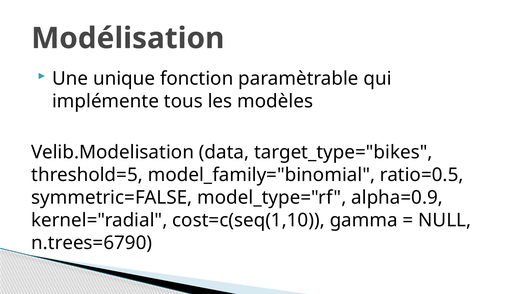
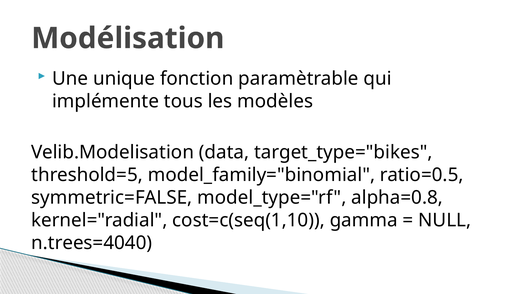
alpha=0.9: alpha=0.9 -> alpha=0.8 (397, 197)
n.trees=6790: n.trees=6790 -> n.trees=4040 (92, 243)
